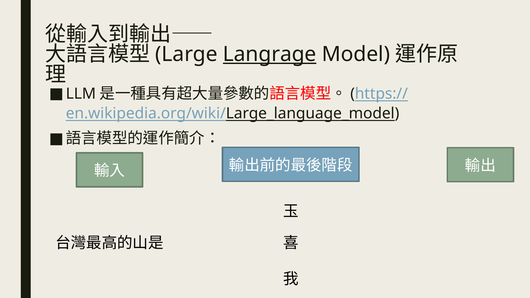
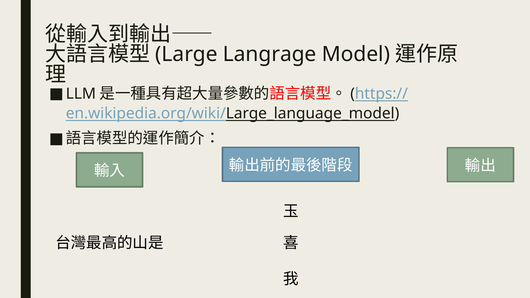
Langrage underline: present -> none (270, 54)
